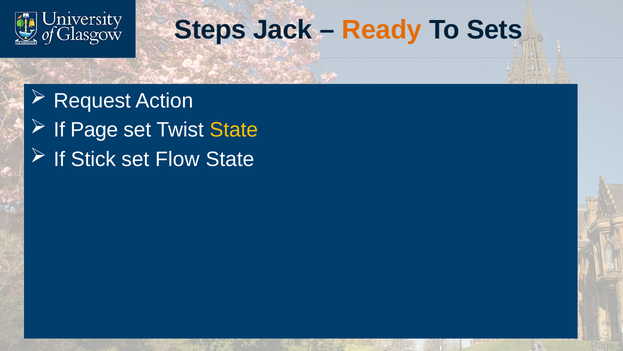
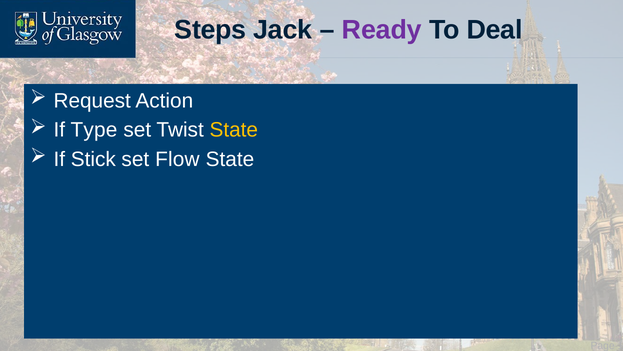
Ready colour: orange -> purple (382, 30)
Sets: Sets -> Deal (495, 30)
If Page: Page -> Type (94, 130)
